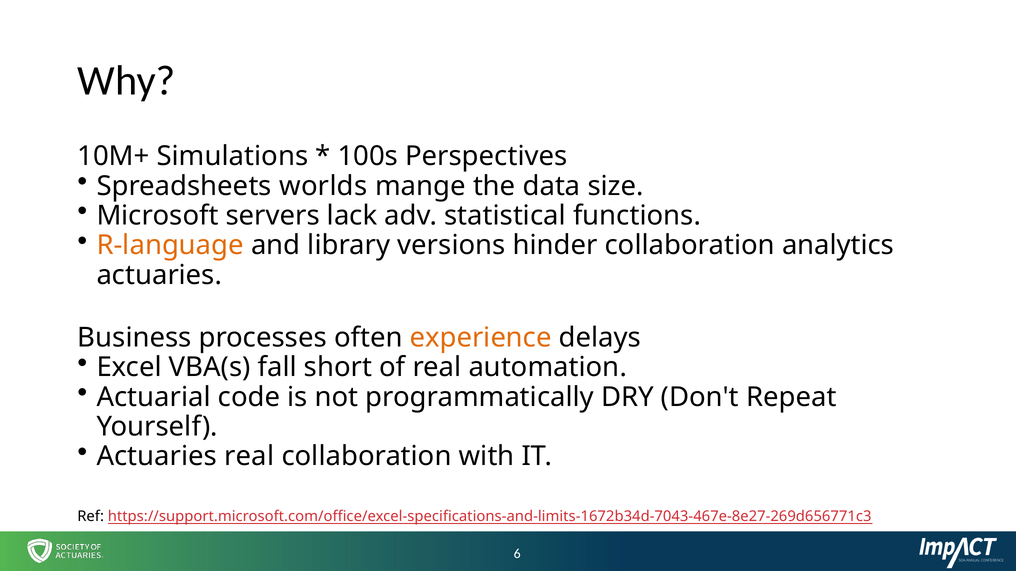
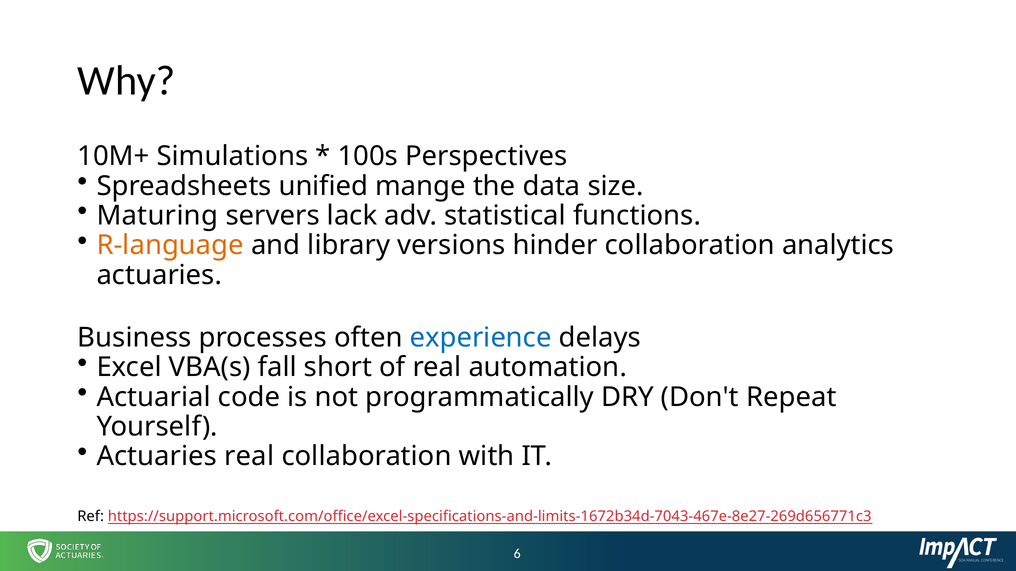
worlds: worlds -> unified (323, 186)
Microsoft: Microsoft -> Maturing (157, 216)
experience colour: orange -> blue (481, 338)
